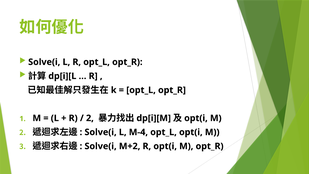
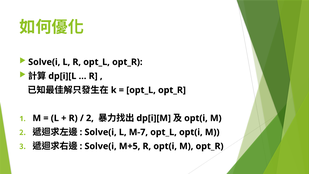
M-4: M-4 -> M-7 (138, 132)
M+2: M+2 -> M+5 (130, 146)
